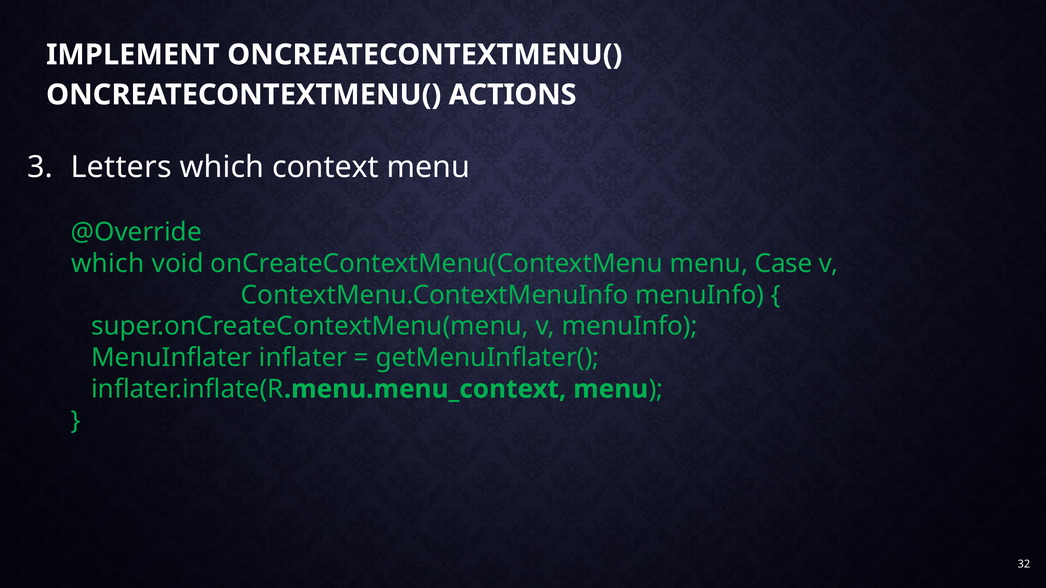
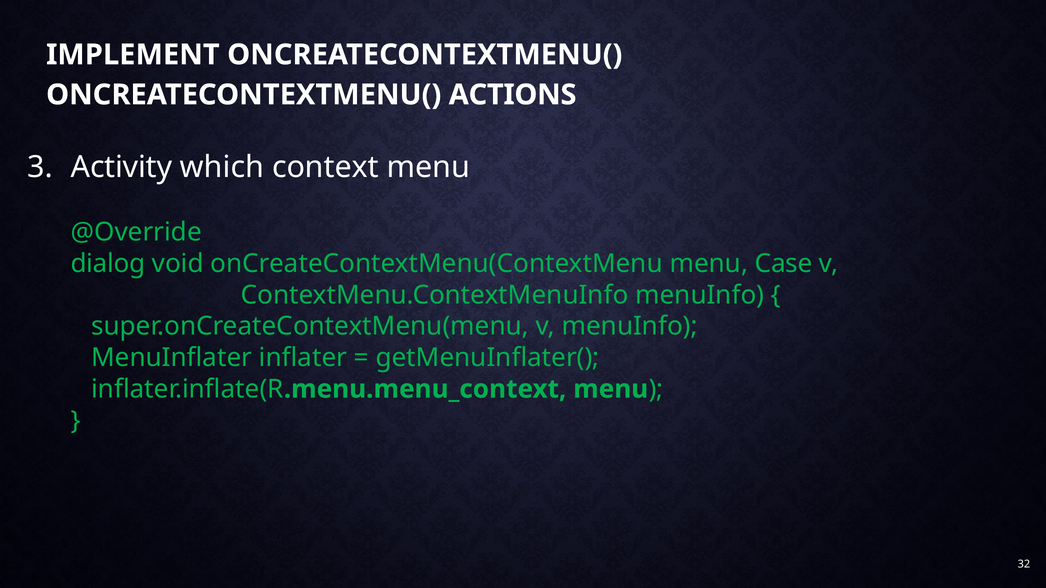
Letters: Letters -> Activity (121, 167)
which: which -> dialog (108, 264)
